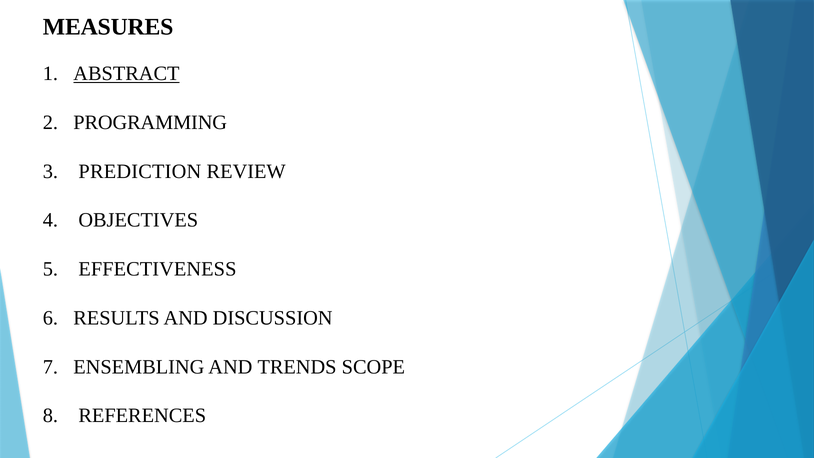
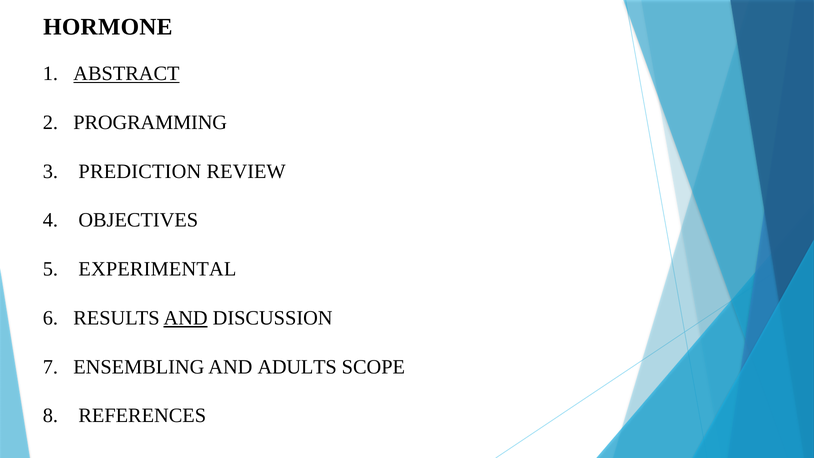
MEASURES: MEASURES -> HORMONE (108, 27)
EFFECTIVENESS: EFFECTIVENESS -> EXPERIMENTAL (157, 269)
AND underline: none -> present (186, 318)
TRENDS: TRENDS -> ADULTS (297, 367)
